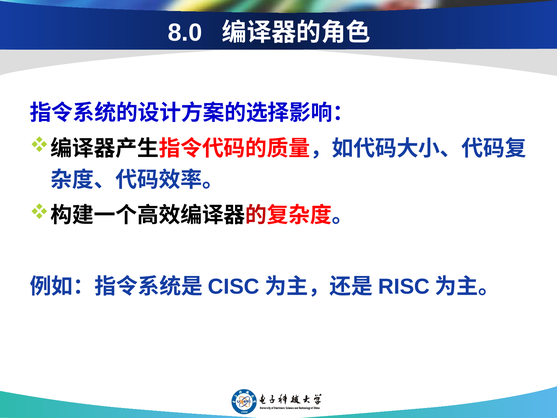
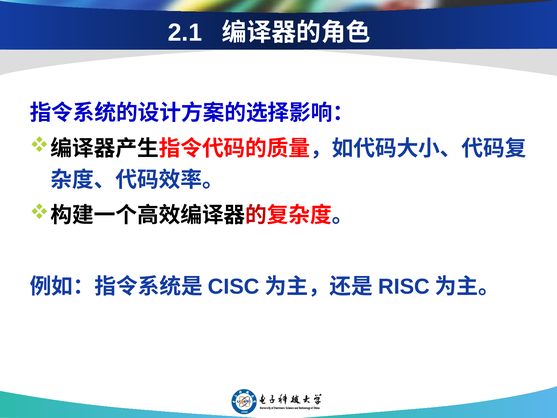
8.0: 8.0 -> 2.1 (185, 33)
